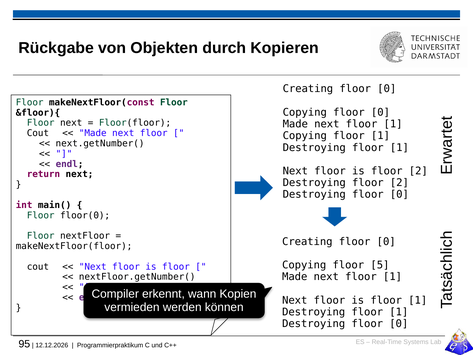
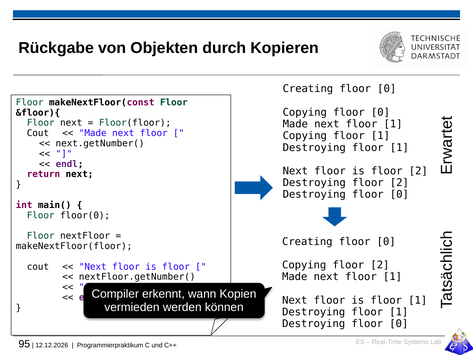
Copying floor 5: 5 -> 2 (380, 265)
